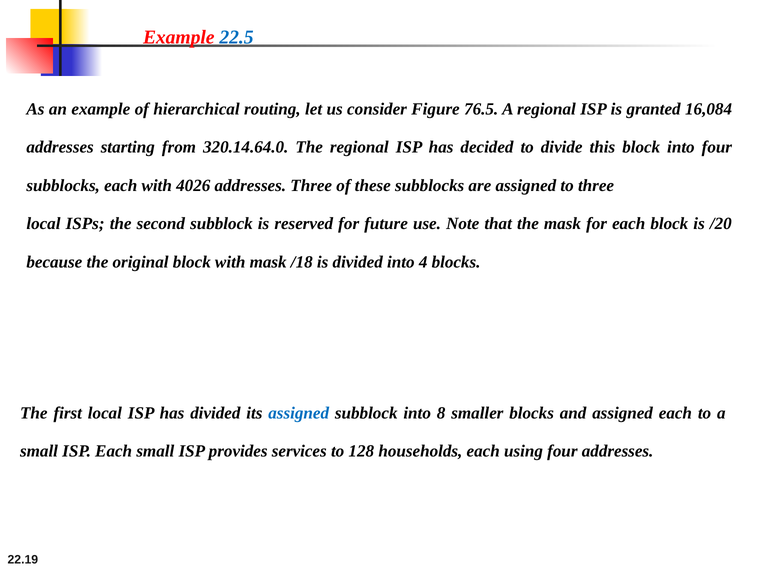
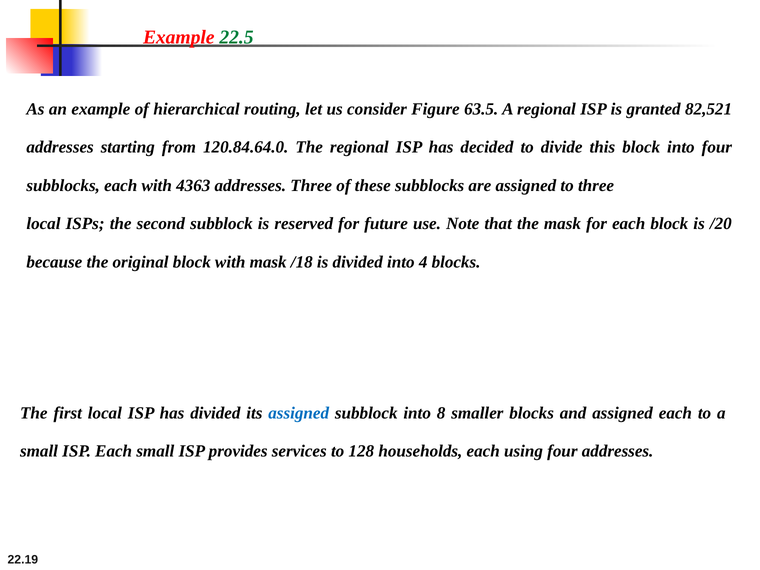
22.5 colour: blue -> green (236, 37)
76.5: 76.5 -> 63.5 (481, 109)
16,084: 16,084 -> 82,521 (709, 109)
320.14.64.0: 320.14.64.0 -> 120.84.64.0 (246, 147)
4026: 4026 -> 4363 (193, 186)
